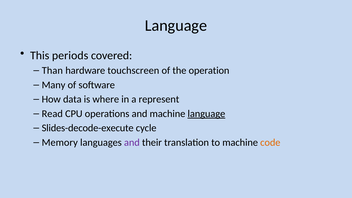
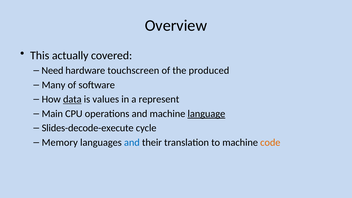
Language: Language -> Overview (176, 26)
periods: periods -> actually (70, 55)
Than: Than -> Need (52, 71)
operation: operation -> produced (209, 71)
data underline: none -> present (72, 99)
where: where -> values (106, 99)
Read: Read -> Main (52, 114)
and colour: purple -> blue (132, 142)
